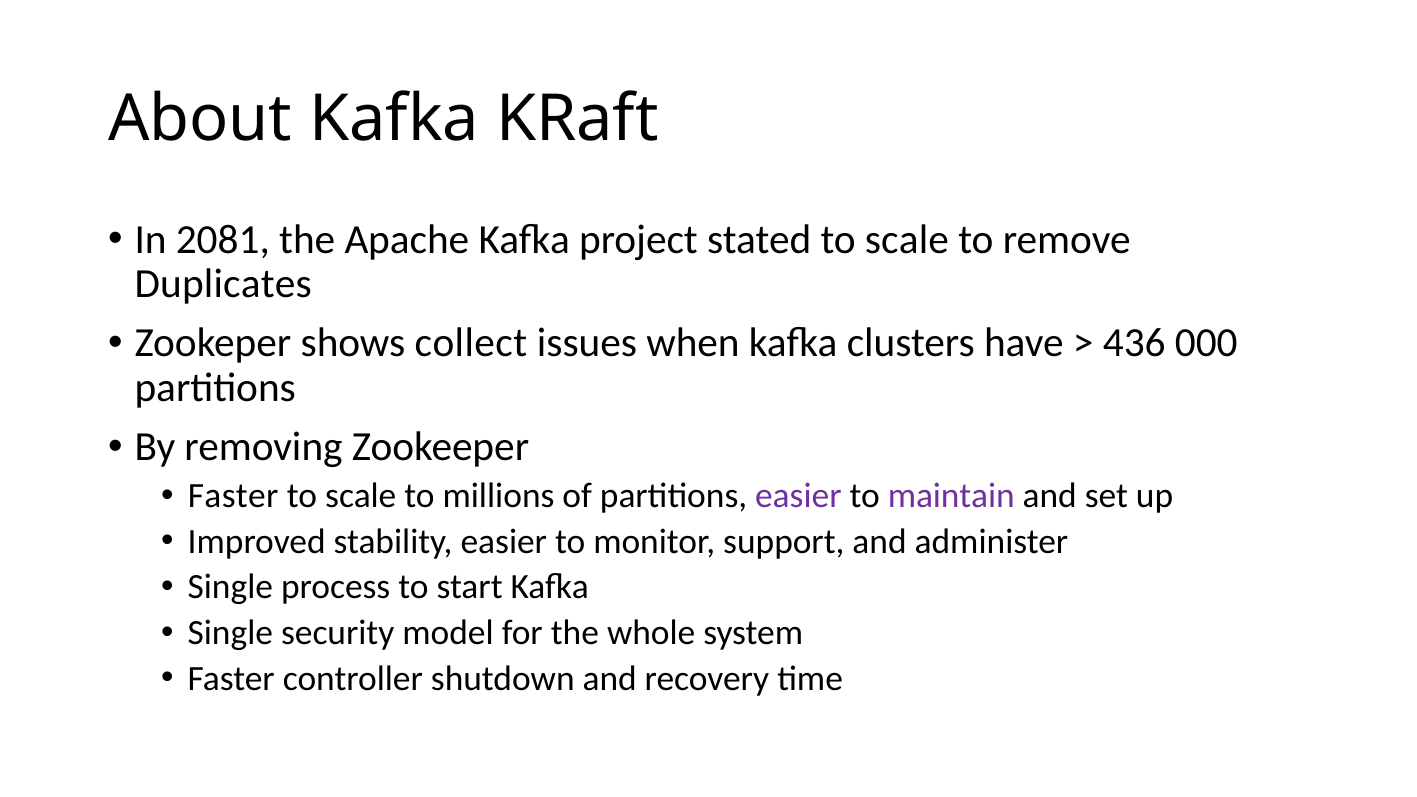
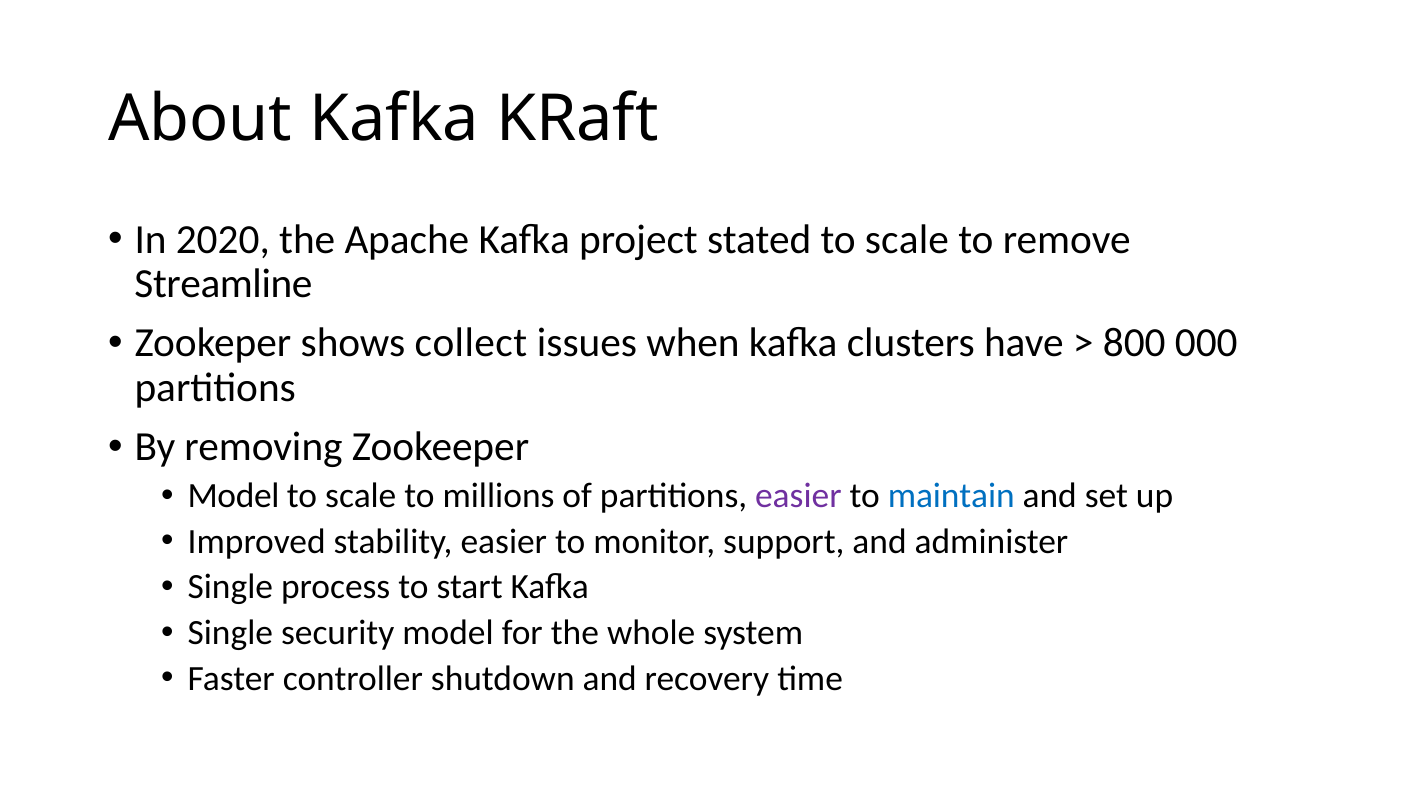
2081: 2081 -> 2020 (223, 239)
Duplicates: Duplicates -> Streamline (223, 284)
436: 436 -> 800 (1134, 343)
Faster: Faster -> Model (233, 496)
maintain colour: purple -> blue (951, 496)
